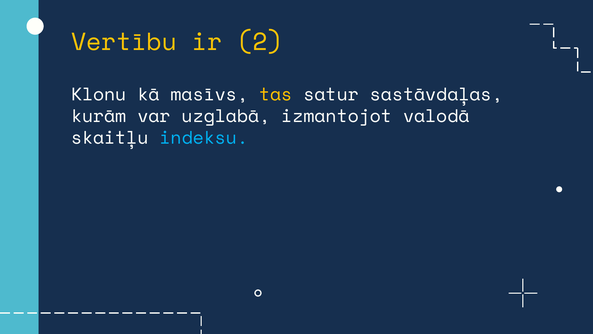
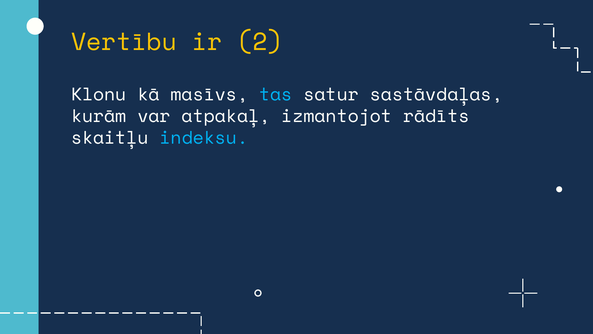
tas colour: yellow -> light blue (276, 94)
uzglabā: uzglabā -> atpakaļ (226, 116)
valodā: valodā -> rādīts (436, 116)
